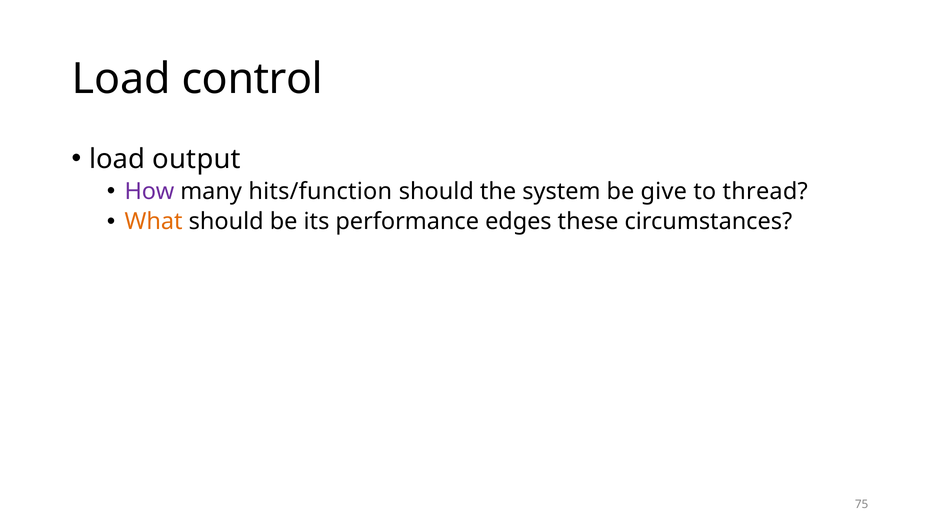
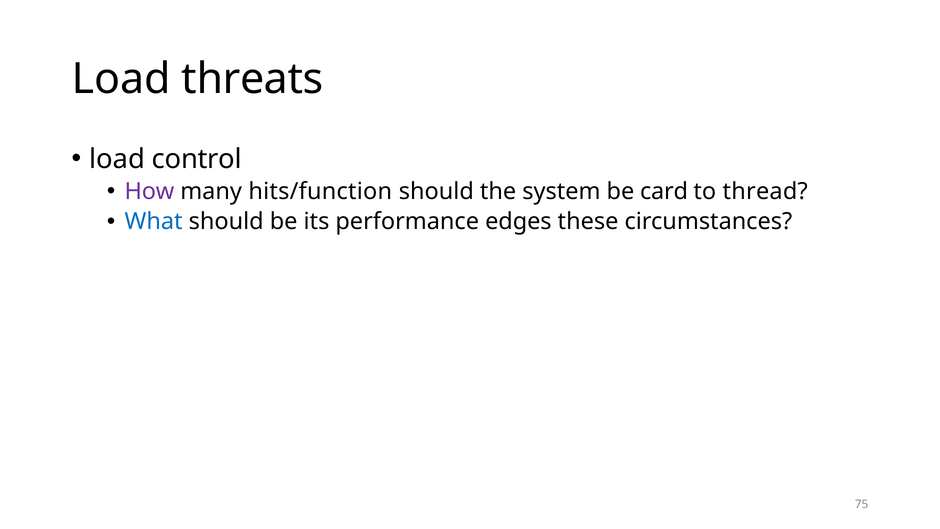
control: control -> threats (252, 79)
output: output -> control (197, 159)
give: give -> card (664, 191)
What colour: orange -> blue (154, 222)
